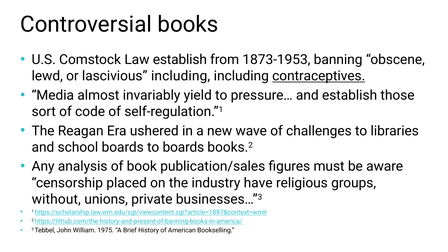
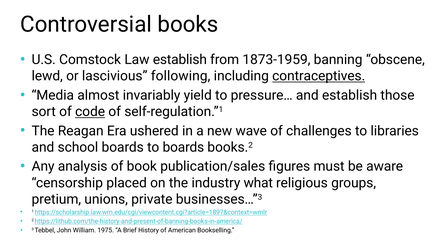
1873-1953: 1873-1953 -> 1873-1959 (276, 60)
lascivious including: including -> following (181, 76)
code underline: none -> present (90, 112)
have: have -> what (258, 183)
without: without -> pretium (56, 199)
